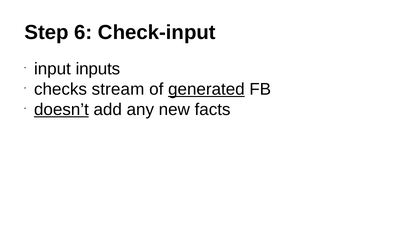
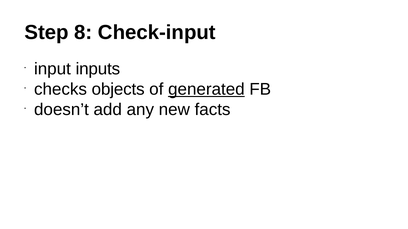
6: 6 -> 8 (83, 33)
stream: stream -> objects (118, 89)
doesn’t underline: present -> none (61, 110)
